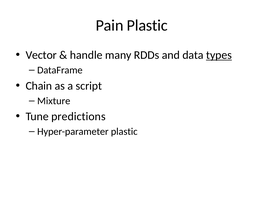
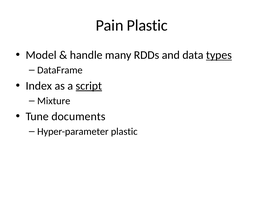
Vector: Vector -> Model (41, 55)
Chain: Chain -> Index (39, 86)
script underline: none -> present (89, 86)
predictions: predictions -> documents (78, 117)
